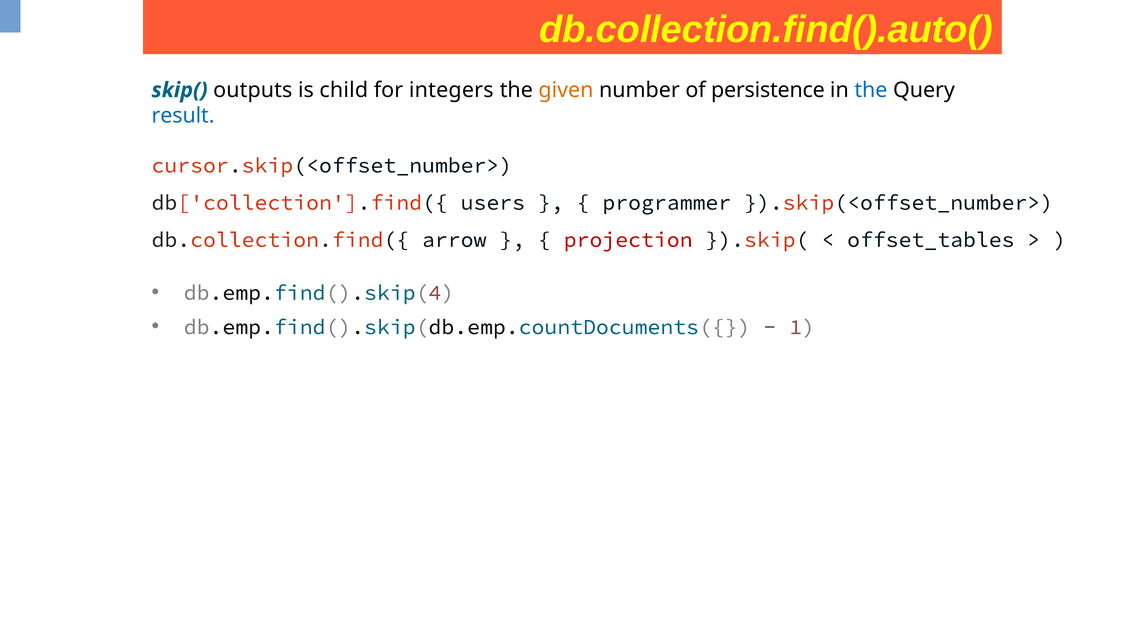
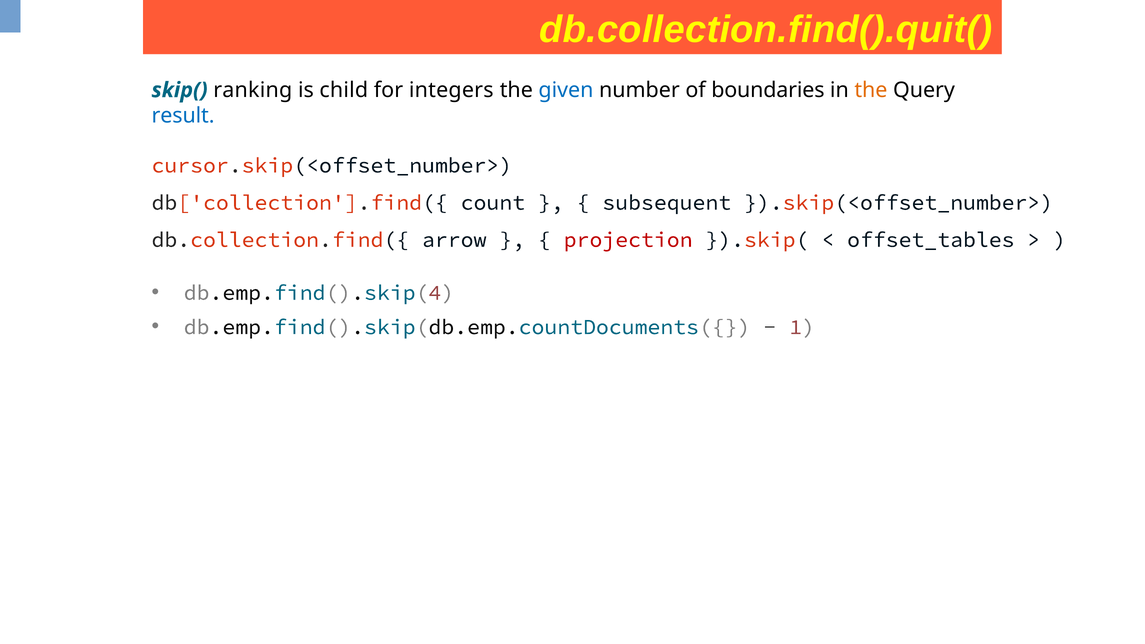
db.collection.find().auto(: db.collection.find().auto( -> db.collection.find().quit( (766, 30)
outputs: outputs -> ranking (253, 90)
given colour: orange -> blue (566, 90)
persistence: persistence -> boundaries (768, 90)
the colour: blue -> orange (871, 90)
users: users -> count (493, 203)
programmer: programmer -> subsequent (667, 203)
